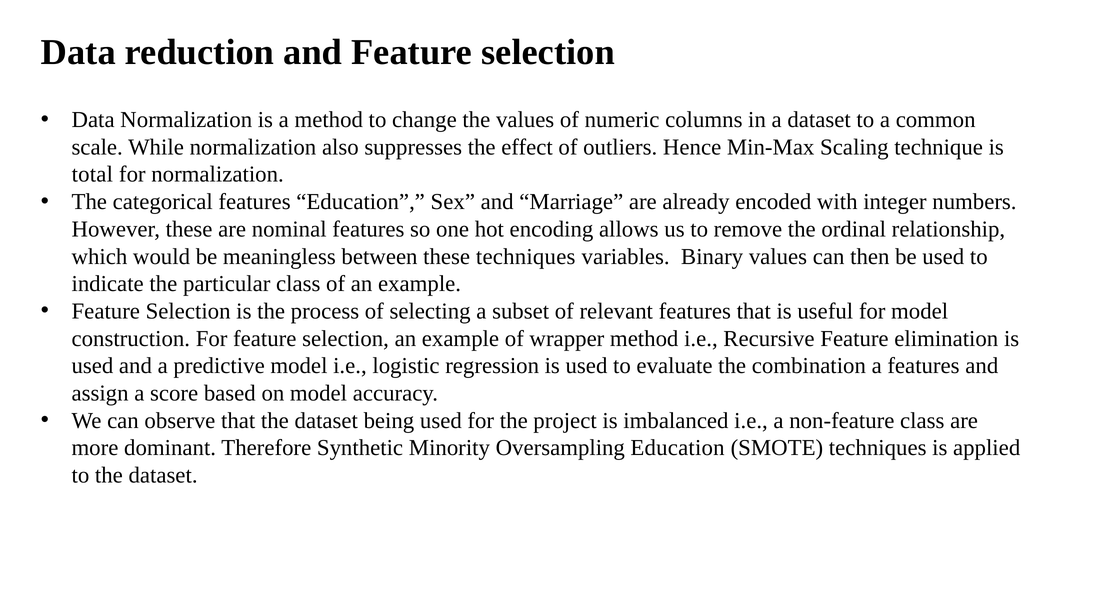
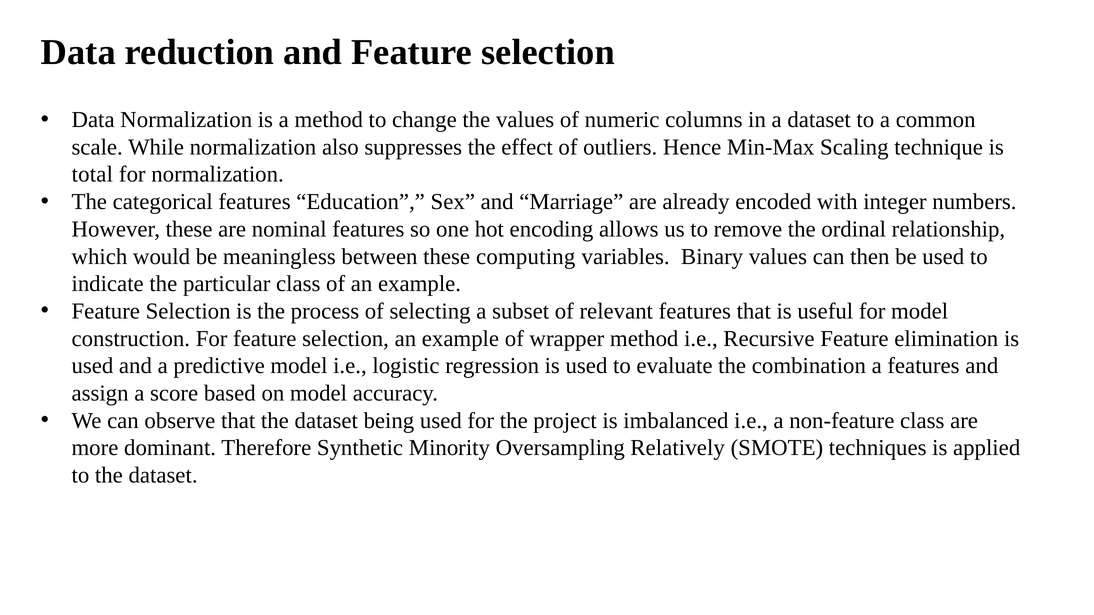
these techniques: techniques -> computing (526, 257)
Oversampling Education: Education -> Relatively (678, 448)
